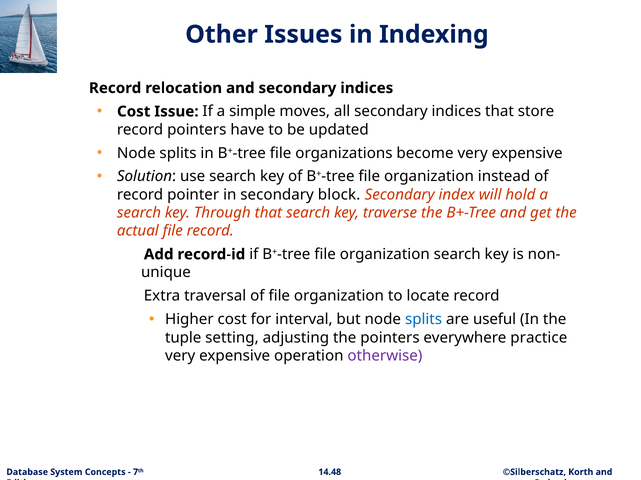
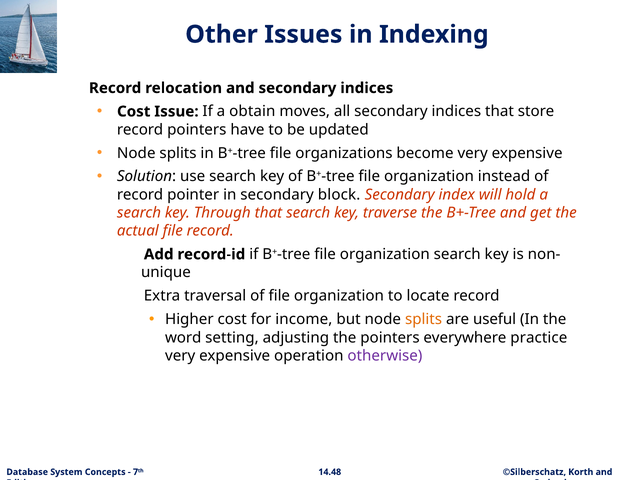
simple: simple -> obtain (252, 112)
interval: interval -> income (304, 320)
splits colour: blue -> orange (424, 320)
tuple: tuple -> word (183, 338)
